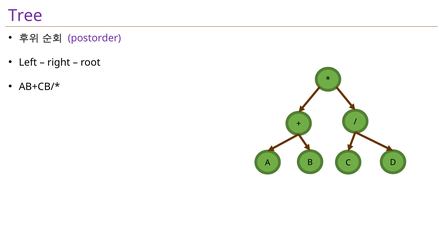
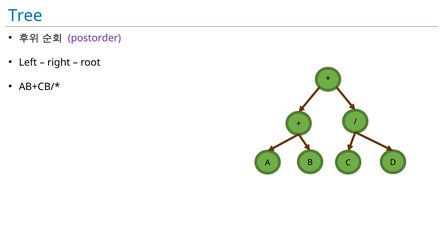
Tree colour: purple -> blue (25, 16)
